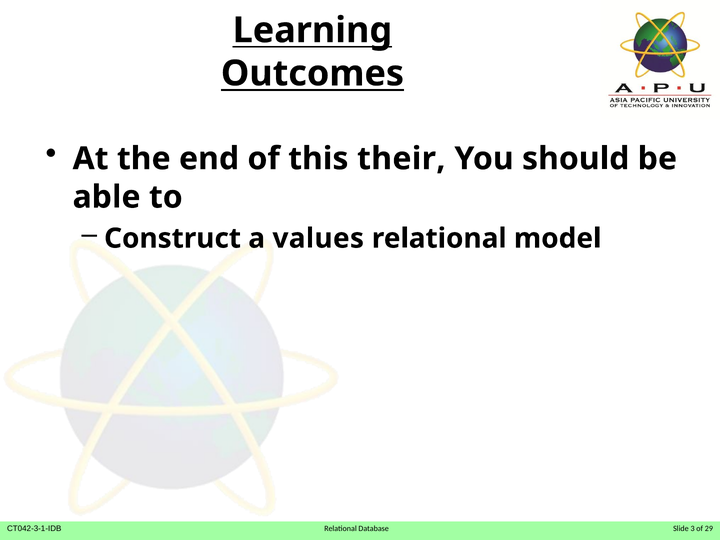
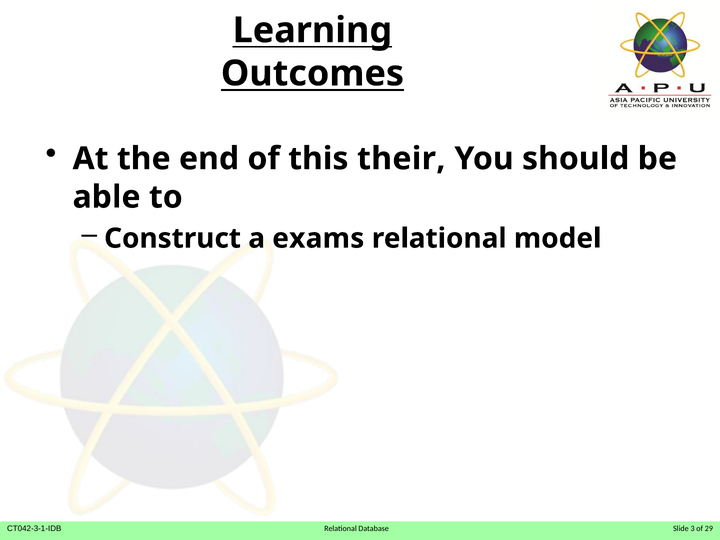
values: values -> exams (318, 238)
